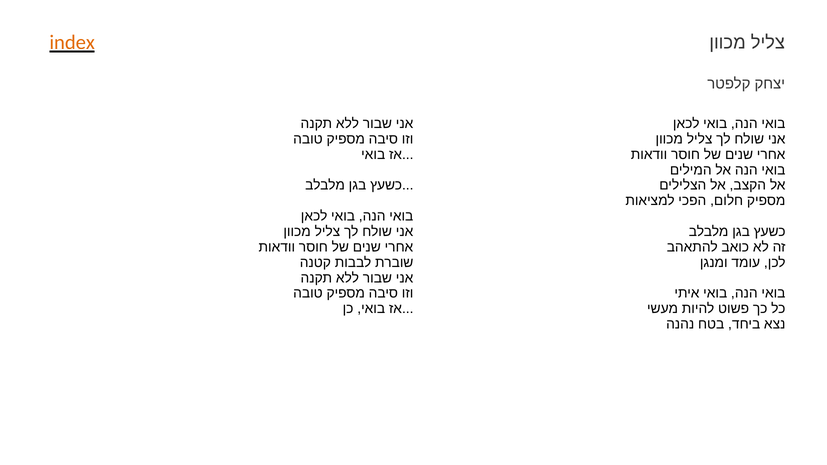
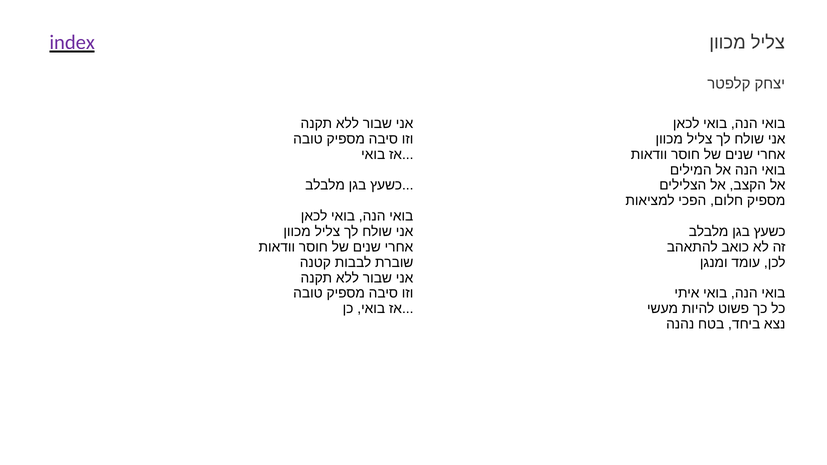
index colour: orange -> purple (72, 43)
